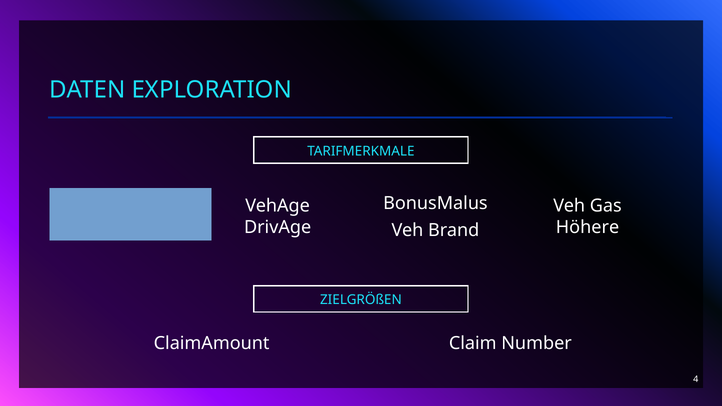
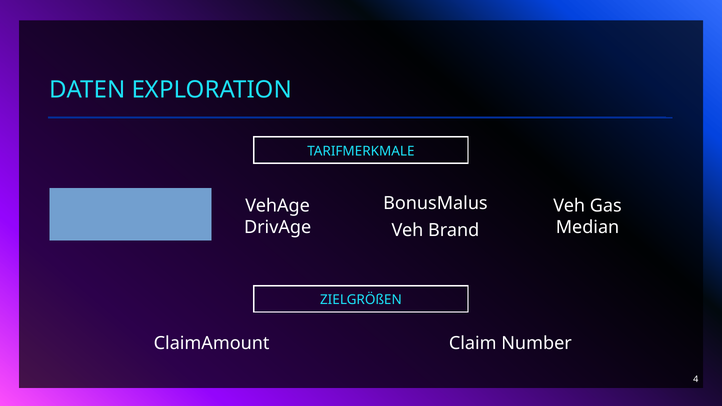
Höhere: Höhere -> Median (588, 228)
